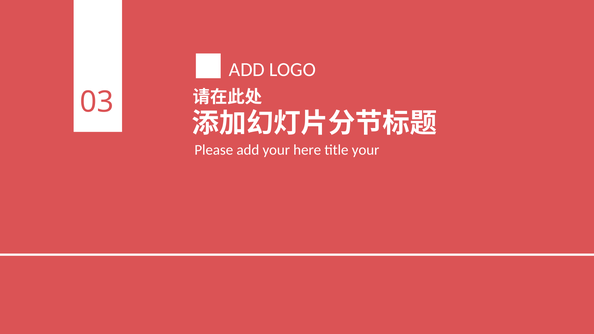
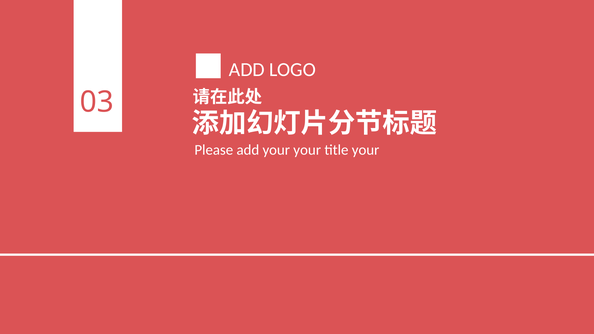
your here: here -> your (307, 150)
